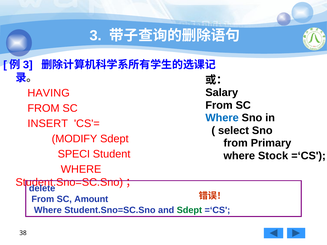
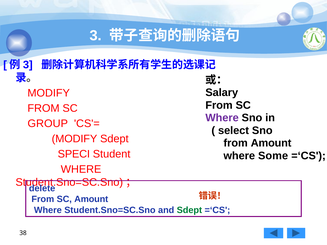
HAVING: HAVING -> MODIFY (49, 93)
Where colour: blue -> purple (222, 118)
INSERT: INSERT -> GROUP (48, 124)
from Primary: Primary -> Amount (271, 143)
Stock: Stock -> Some (273, 156)
